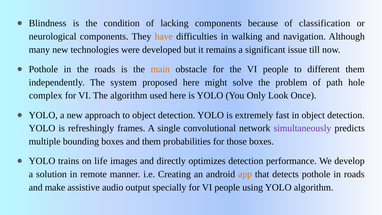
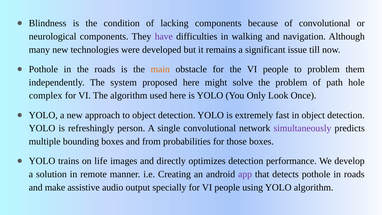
of classification: classification -> convolutional (325, 23)
have colour: orange -> purple (164, 36)
to different: different -> problem (324, 69)
frames: frames -> person (131, 128)
and them: them -> from (151, 141)
app colour: orange -> purple (245, 174)
